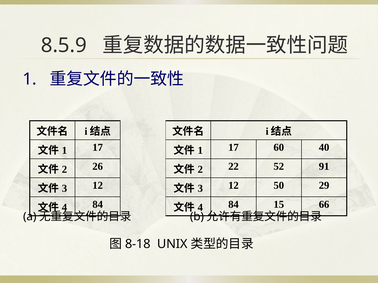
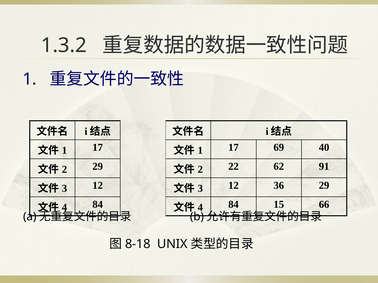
8.5.9: 8.5.9 -> 1.3.2 (64, 46)
60: 60 -> 69 (279, 148)
26: 26 -> 29 (98, 167)
52: 52 -> 62 (279, 167)
50: 50 -> 36 (279, 186)
